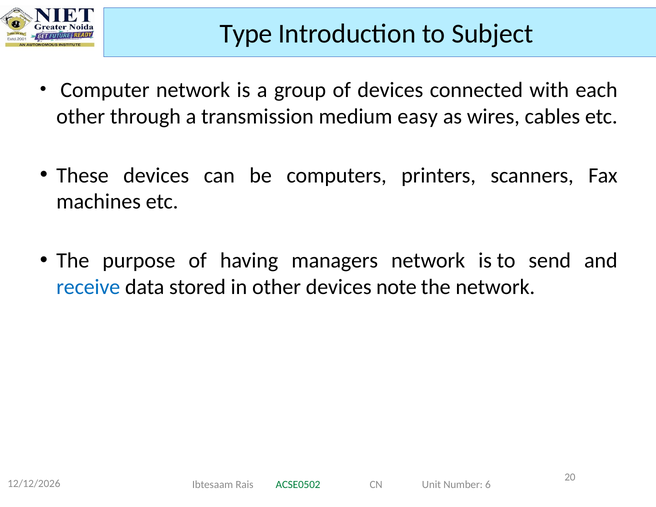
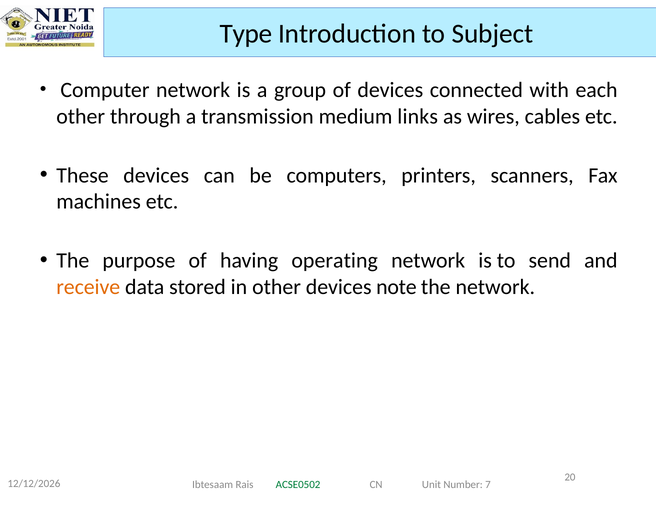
easy: easy -> links (418, 116)
managers: managers -> operating (335, 261)
receive colour: blue -> orange (88, 287)
6: 6 -> 7 (488, 485)
